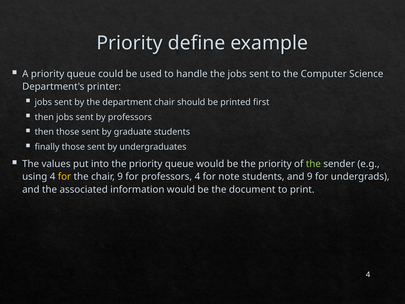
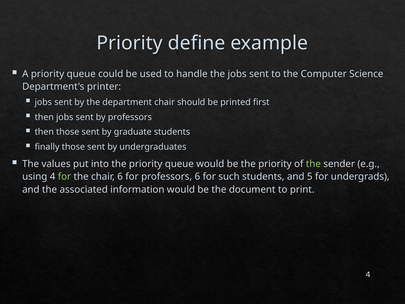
for colour: yellow -> light green (64, 177)
chair 9: 9 -> 6 (120, 177)
professors 4: 4 -> 6 (197, 177)
note: note -> such (229, 177)
and 9: 9 -> 5 (310, 177)
